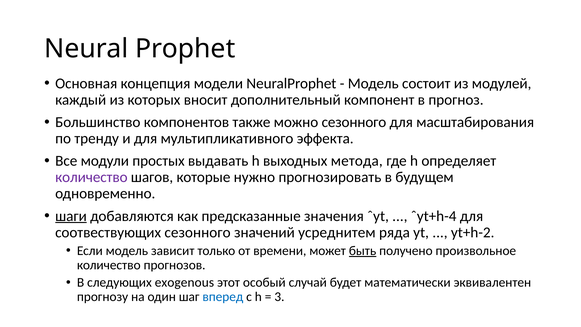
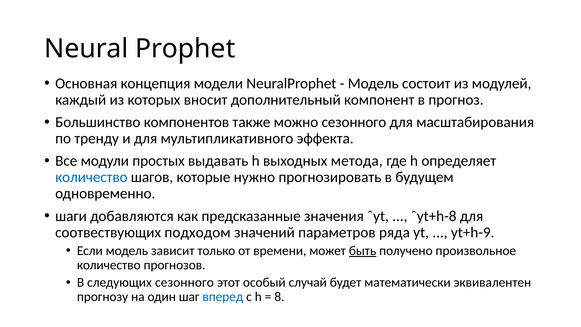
количество colour: purple -> blue (91, 177)
шаги underline: present -> none (71, 216)
ˆyt+h-4: ˆyt+h-4 -> ˆyt+h-8 (434, 216)
соотвествующих сезонного: сезонного -> подходом (198, 232)
усреднитем: усреднитем -> параметров (337, 232)
yt+h-2: yt+h-2 -> yt+h-9 (473, 232)
следующих exogenous: exogenous -> сезонного (184, 282)
3: 3 -> 8 (279, 297)
